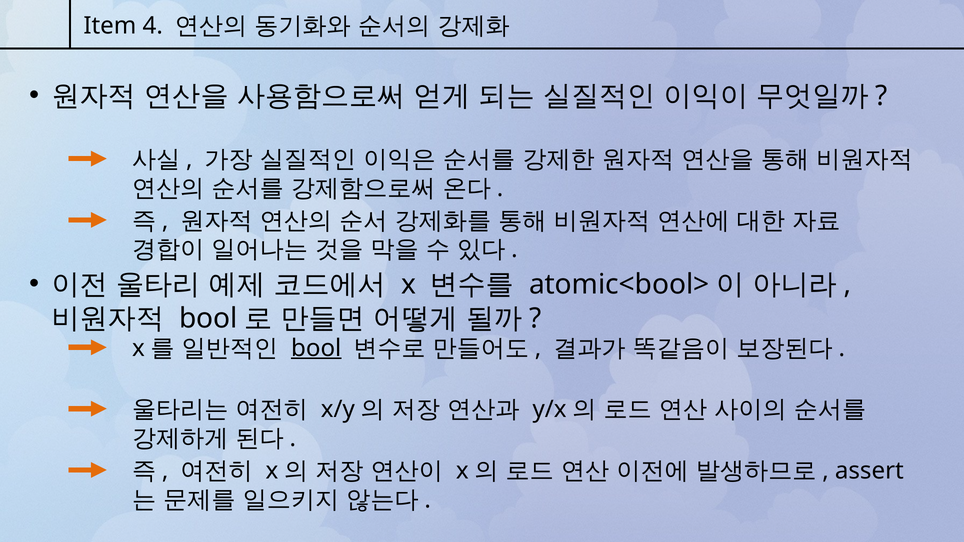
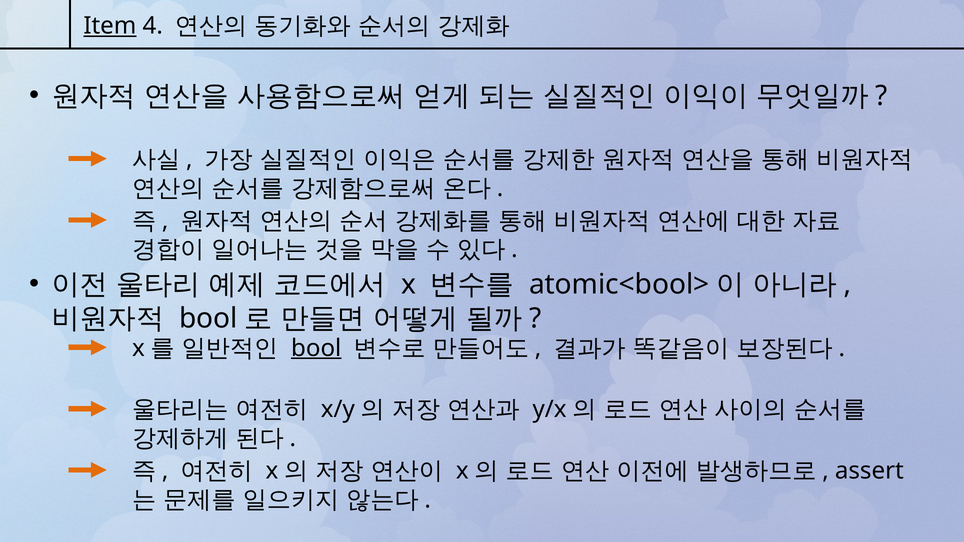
Item underline: none -> present (110, 26)
